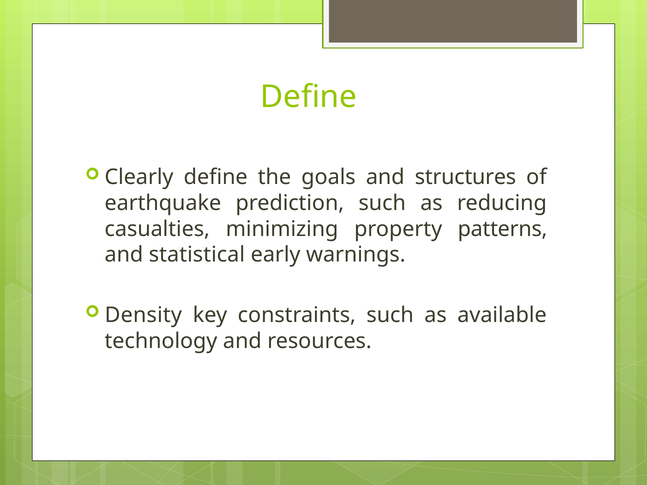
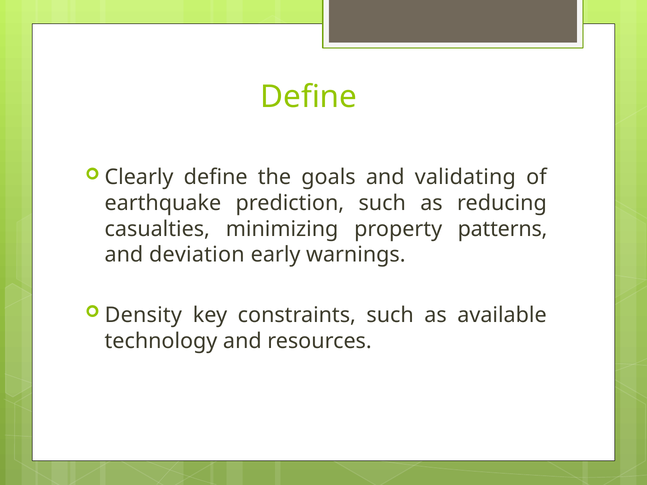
structures: structures -> validating (465, 177)
statistical: statistical -> deviation (197, 255)
